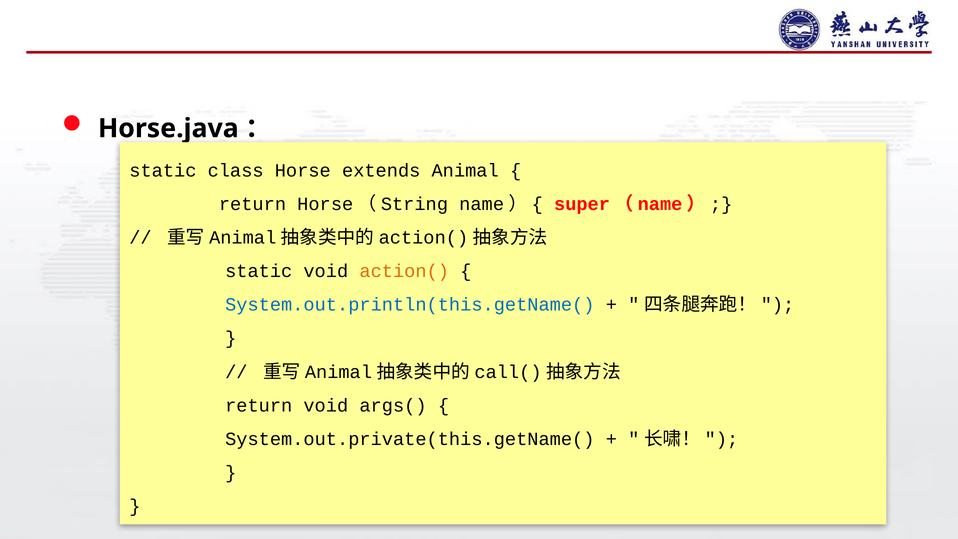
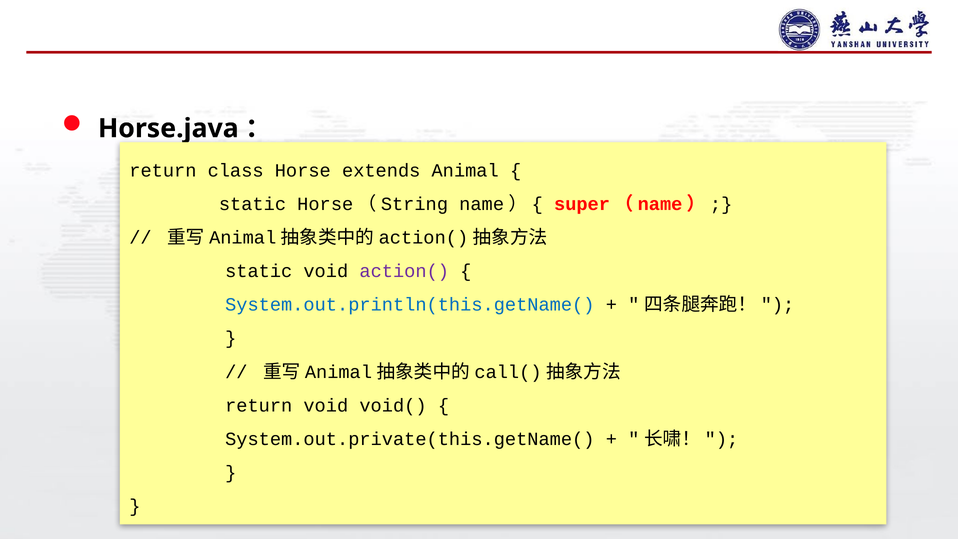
static: static -> return (163, 171)
return: return -> static (252, 204)
action( colour: orange -> purple (404, 271)
args(: args( -> void( (393, 405)
